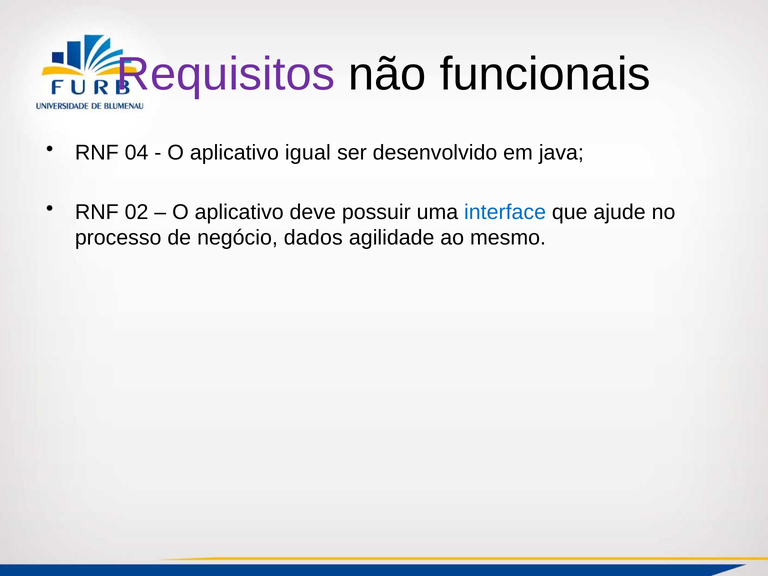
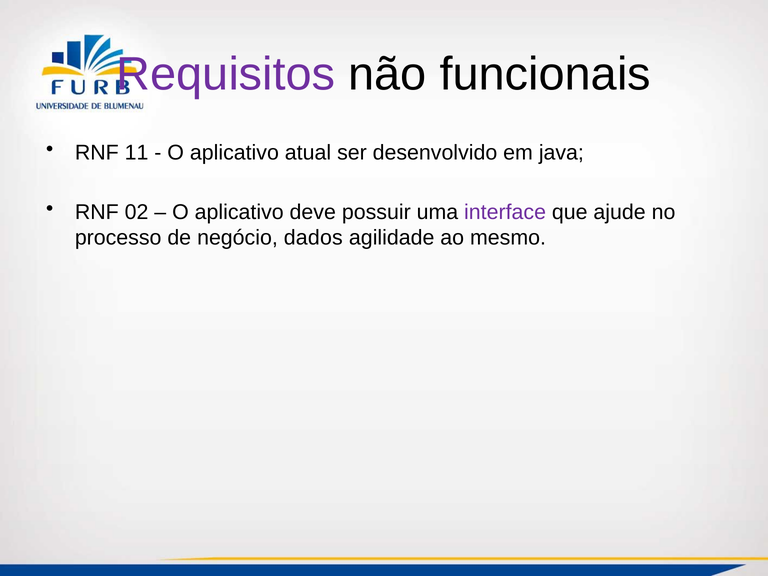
04: 04 -> 11 (137, 153)
igual: igual -> atual (308, 153)
interface colour: blue -> purple (505, 212)
